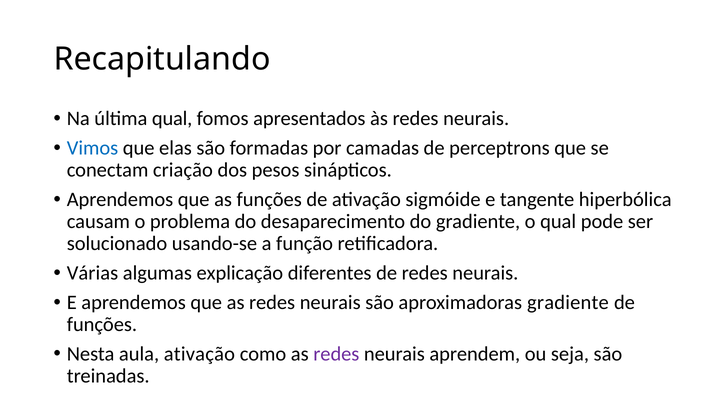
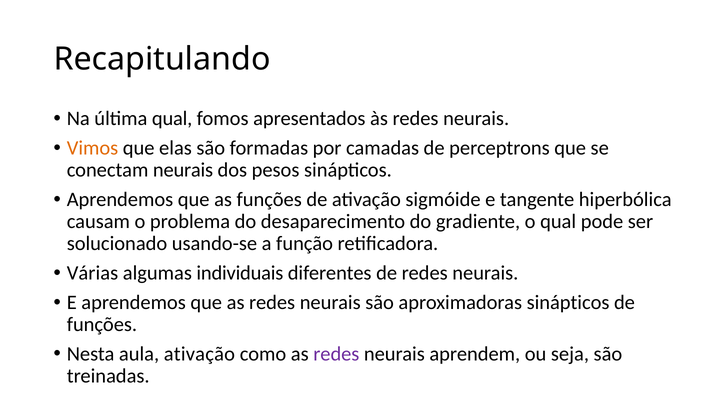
Vimos colour: blue -> orange (93, 148)
conectam criação: criação -> neurais (183, 170)
explicação: explicação -> individuais (240, 273)
aproximadoras gradiente: gradiente -> sinápticos (568, 303)
